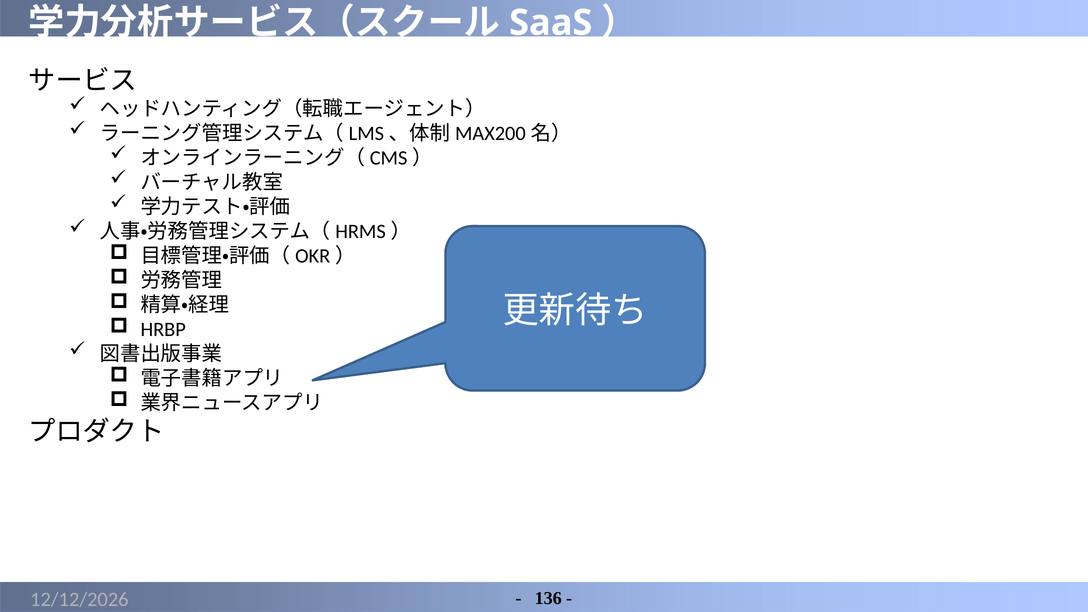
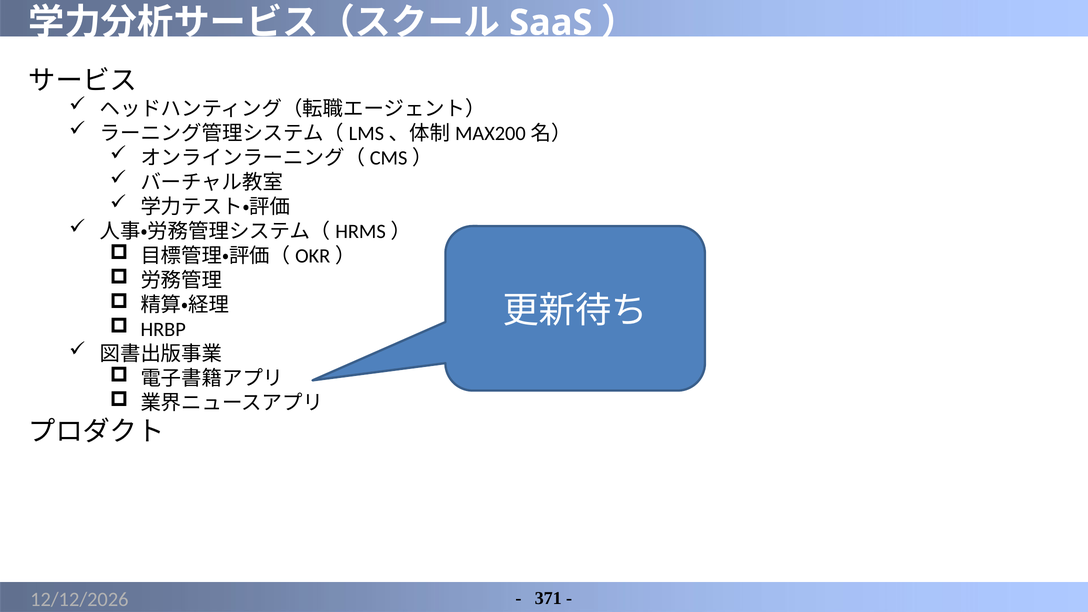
136: 136 -> 371 (548, 598)
